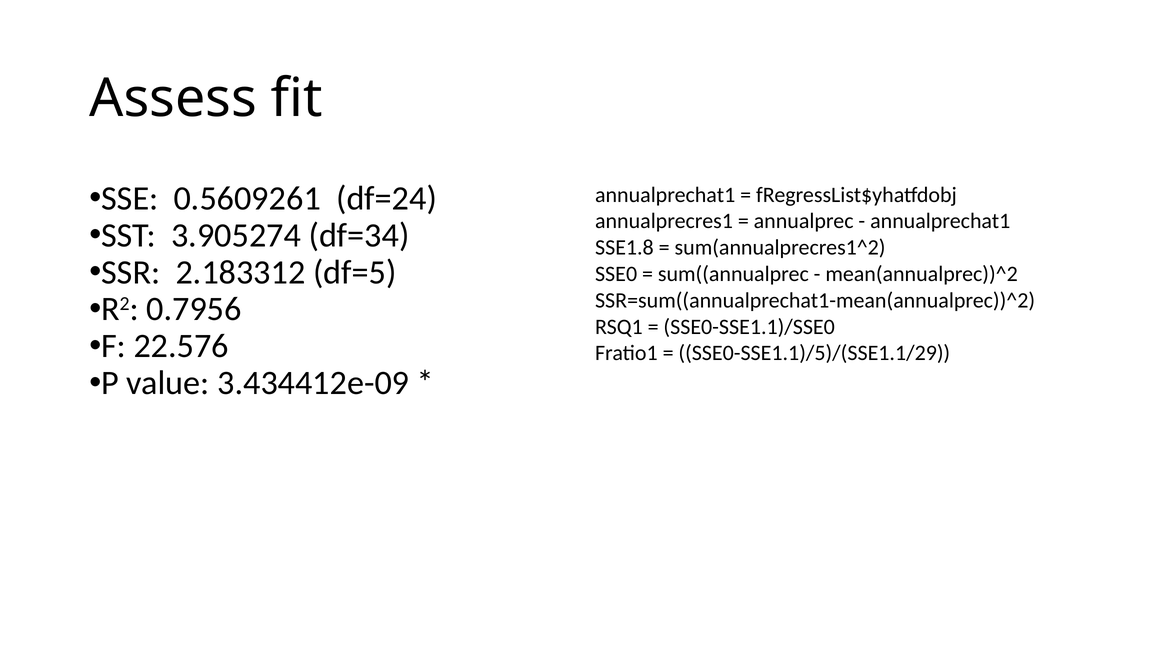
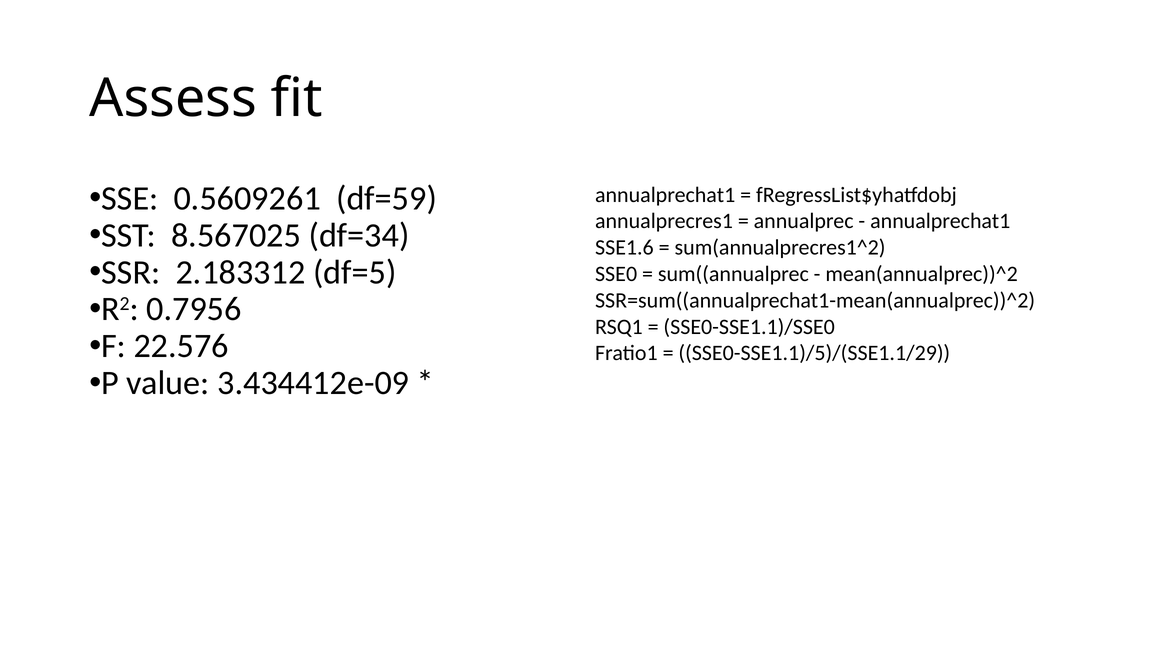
df=24: df=24 -> df=59 (387, 198)
3.905274: 3.905274 -> 8.567025 (236, 235)
SSE1.8: SSE1.8 -> SSE1.6 (624, 247)
